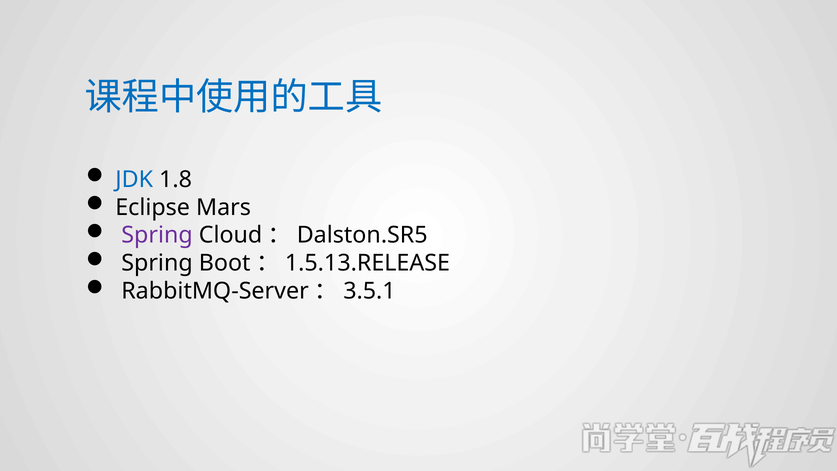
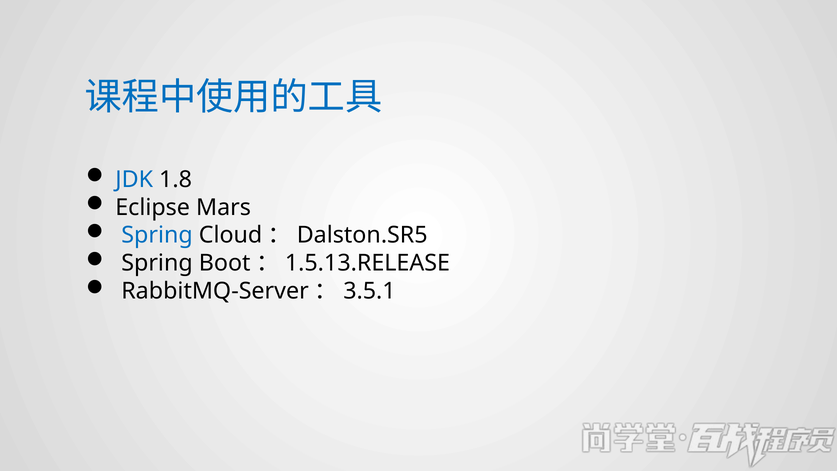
Spring colour: purple -> blue (157, 235)
